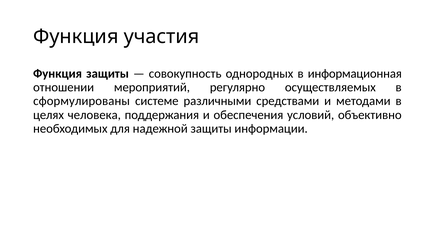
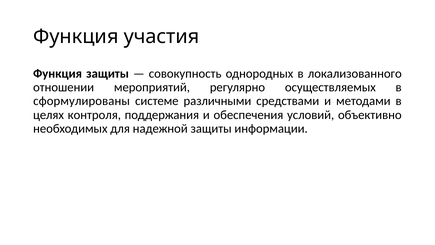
информационная: информационная -> локализованного (355, 74)
человека: человека -> контроля (94, 115)
